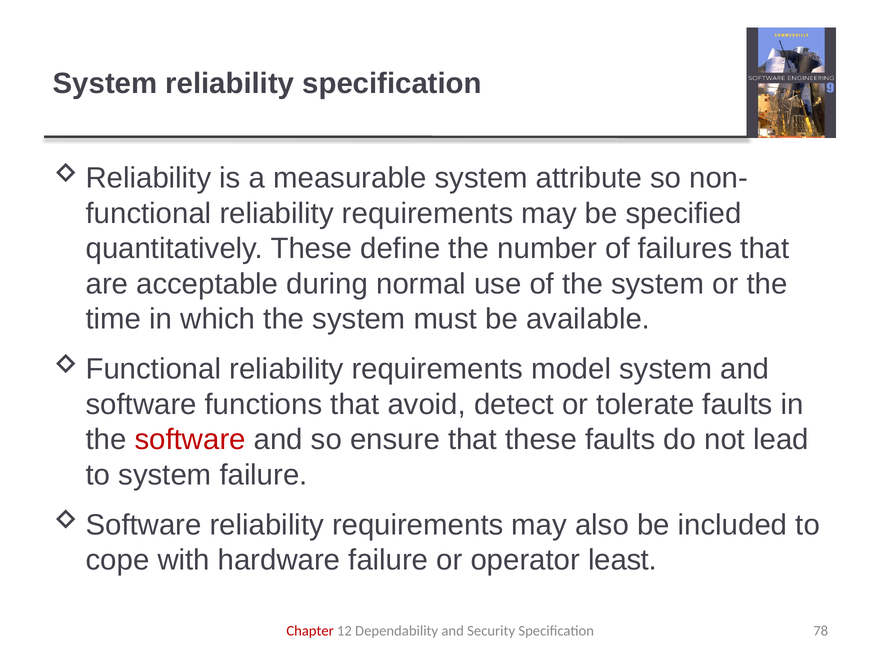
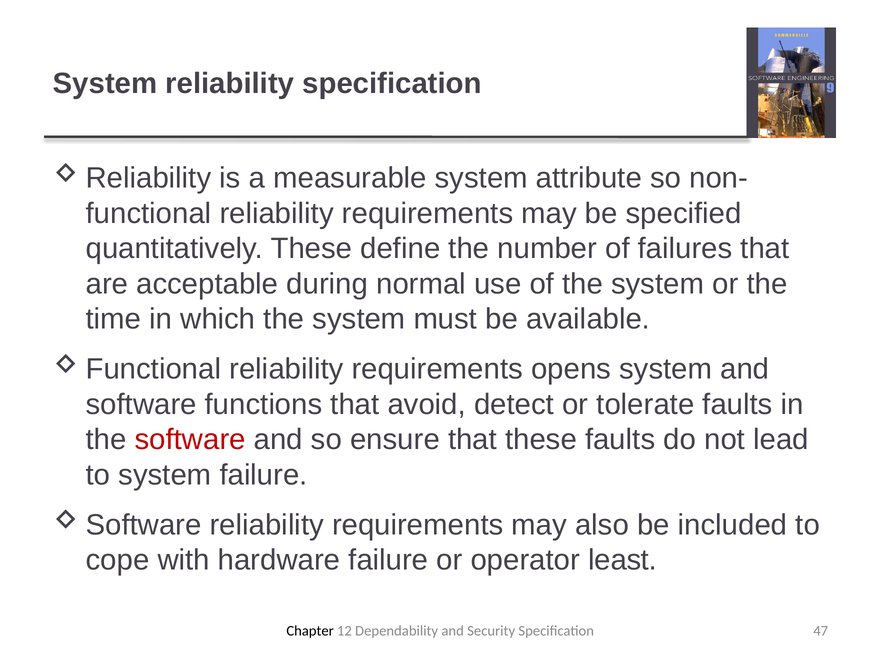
model: model -> opens (571, 369)
Chapter colour: red -> black (310, 631)
78: 78 -> 47 (821, 631)
